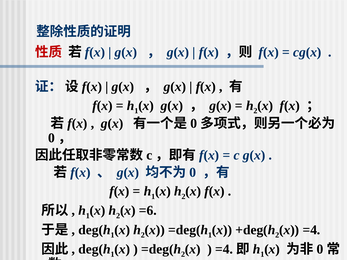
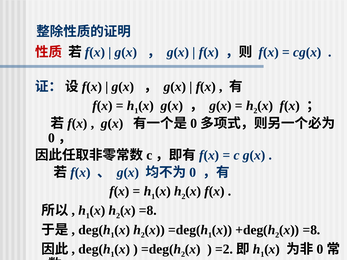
=6: =6 -> =8 (148, 211)
=4: =4 -> =8 (311, 230)
=4: =4 -> =2 (224, 249)
